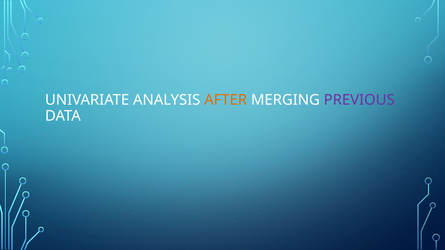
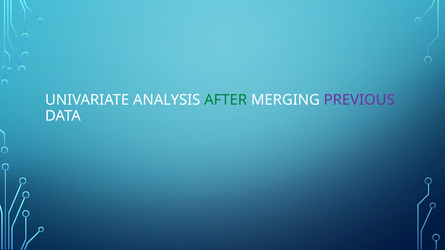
AFTER colour: orange -> green (226, 100)
